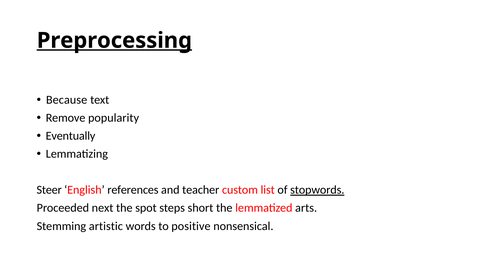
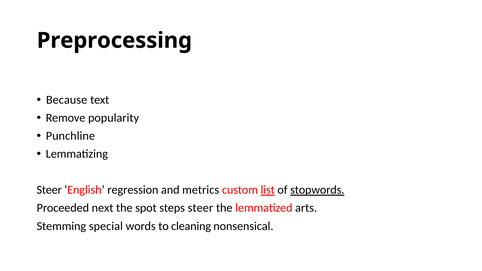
Preprocessing underline: present -> none (114, 40)
Eventually: Eventually -> Punchline (70, 136)
references: references -> regression (133, 190)
teacher: teacher -> metrics (201, 190)
list underline: none -> present (268, 190)
steps short: short -> steer (200, 208)
artistic: artistic -> special (106, 226)
positive: positive -> cleaning (191, 226)
